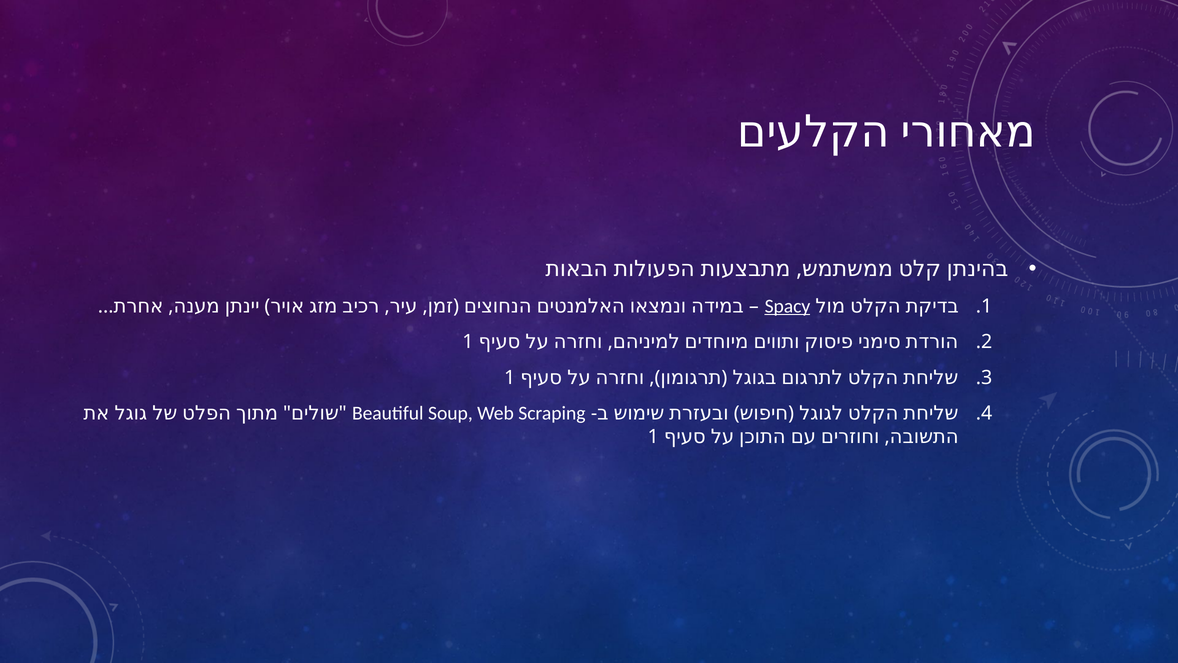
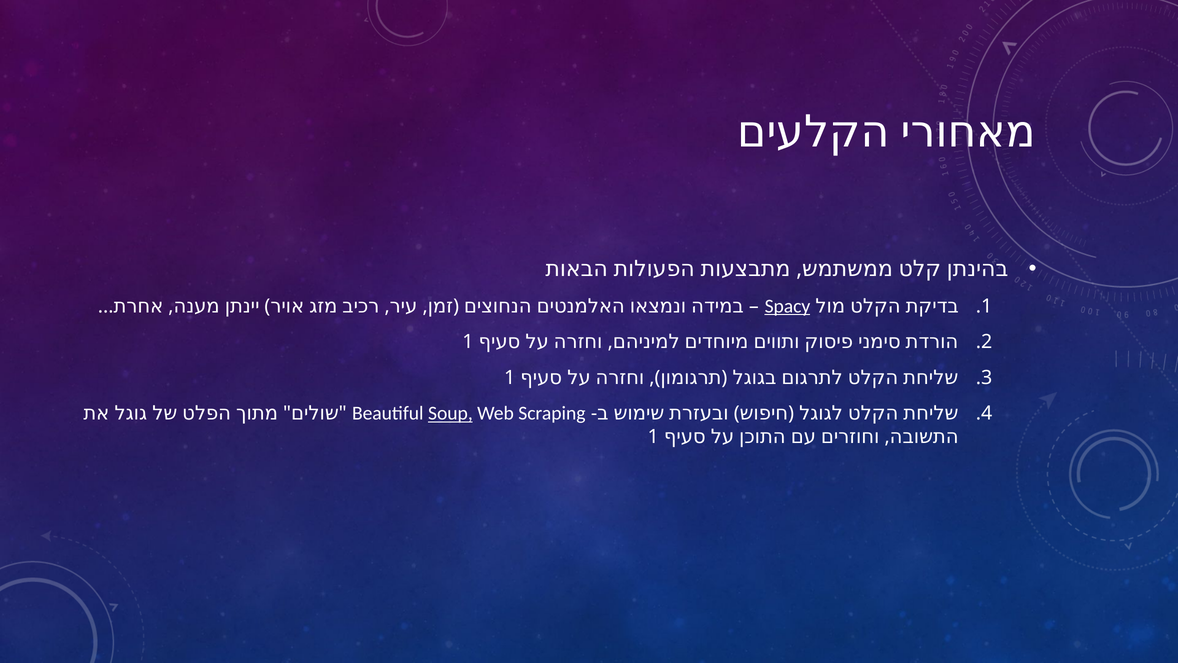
Soup underline: none -> present (450, 413)
